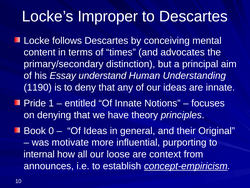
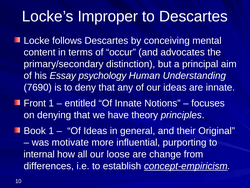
times: times -> occur (121, 52)
understand: understand -> psychology (102, 76)
1190: 1190 -> 7690 (38, 87)
Pride: Pride -> Front (35, 103)
Book 0: 0 -> 1 (51, 131)
context: context -> change (165, 154)
announces: announces -> differences (49, 166)
